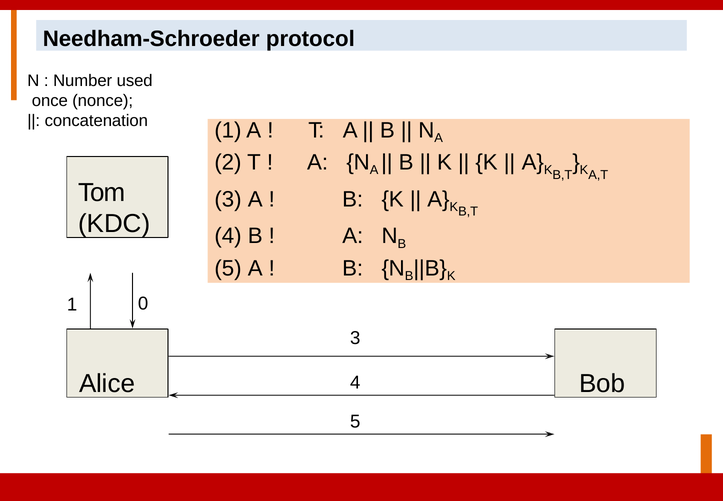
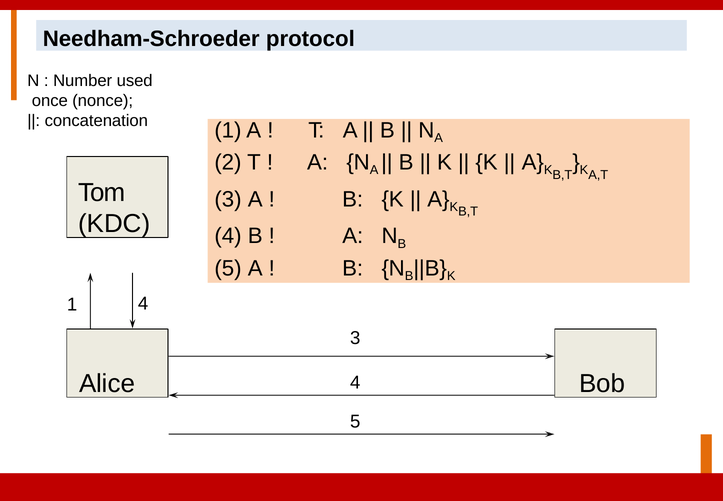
1 0: 0 -> 4 (143, 303)
